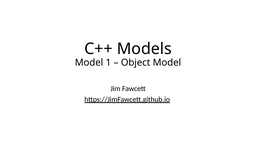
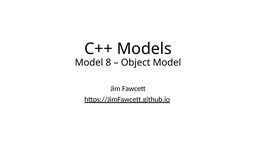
1: 1 -> 8 (108, 63)
